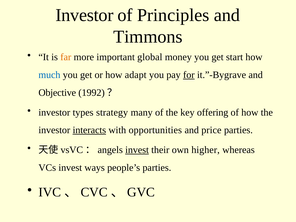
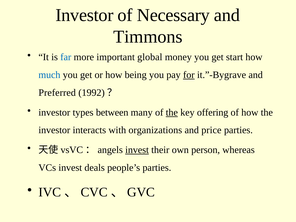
Principles: Principles -> Necessary (173, 15)
far colour: orange -> blue (66, 57)
adapt: adapt -> being (136, 75)
Objective: Objective -> Preferred (57, 93)
strategy: strategy -> between (112, 112)
the underline: none -> present (172, 112)
interacts underline: present -> none (89, 130)
opportunities: opportunities -> organizations (155, 130)
higher: higher -> person (206, 150)
ways: ways -> deals (95, 168)
